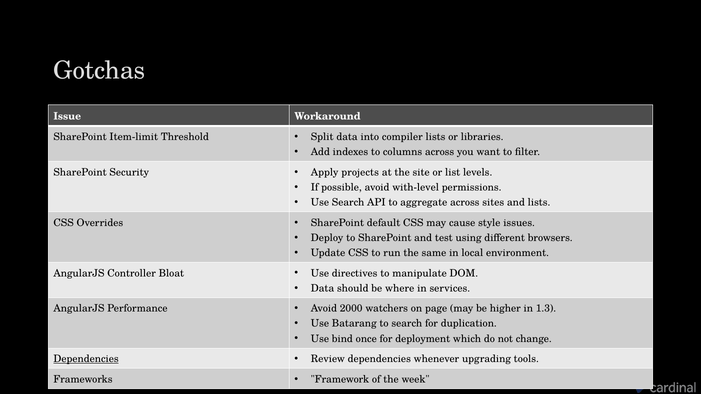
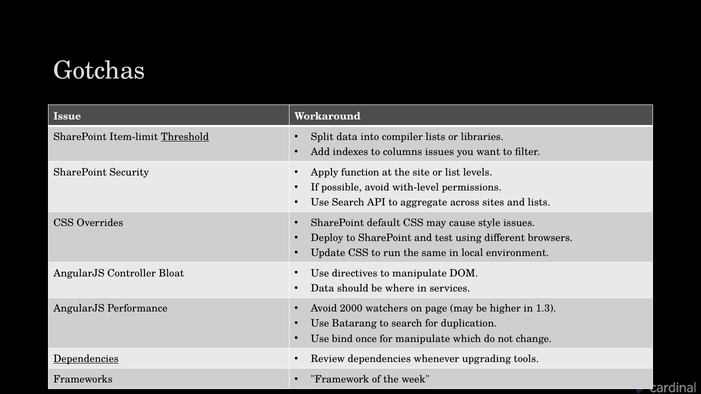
Threshold underline: none -> present (185, 137)
columns across: across -> issues (440, 152)
projects: projects -> function (360, 172)
for deployment: deployment -> manipulate (423, 339)
